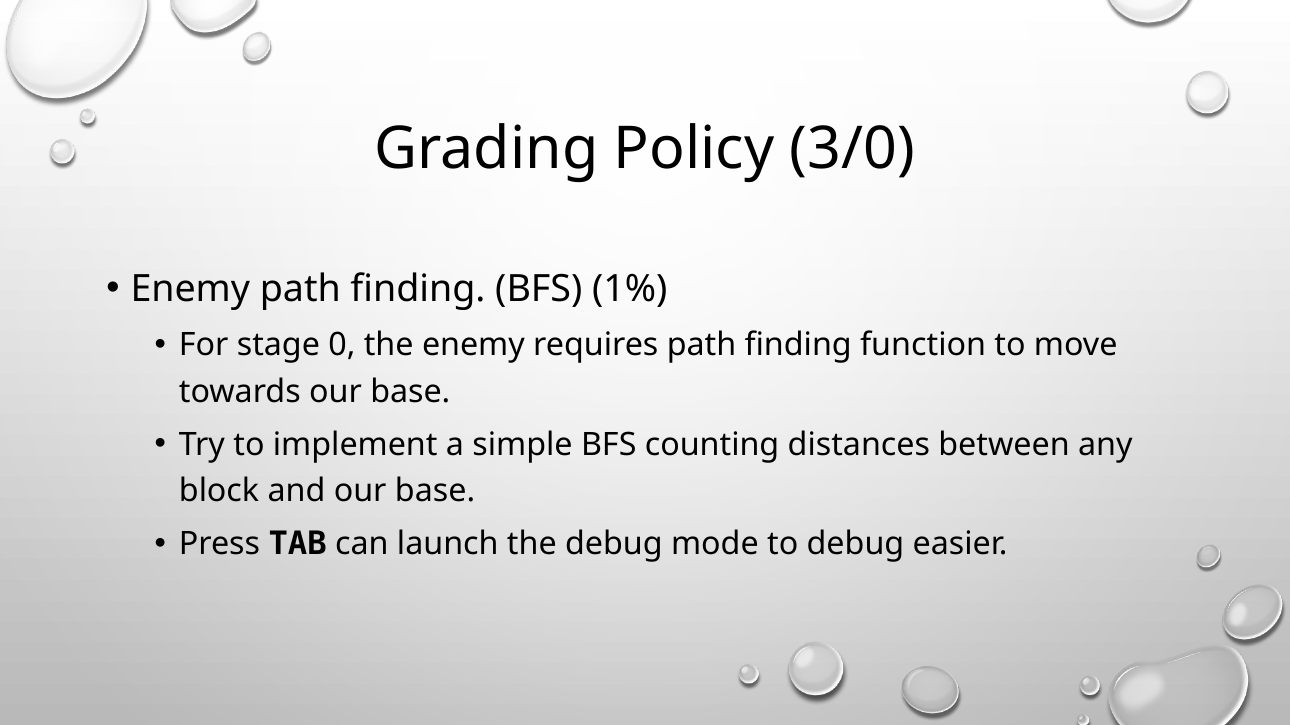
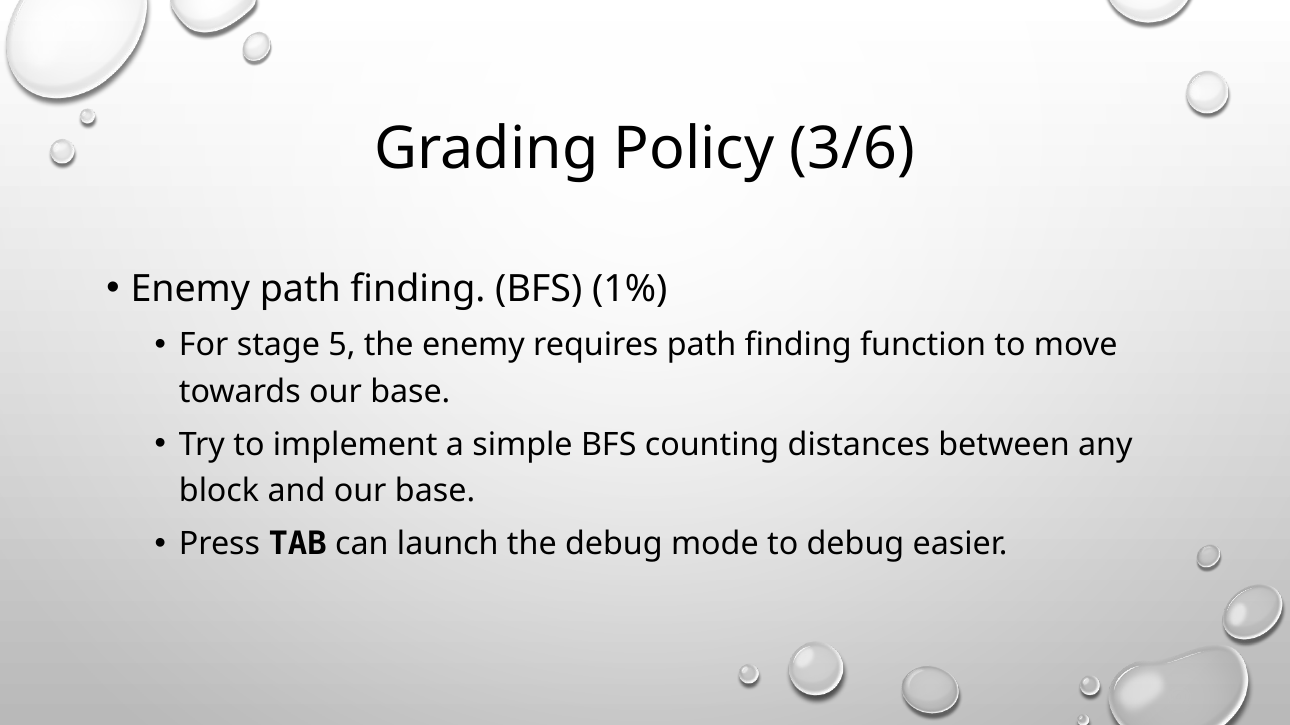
3/0: 3/0 -> 3/6 (852, 149)
0: 0 -> 5 (342, 346)
